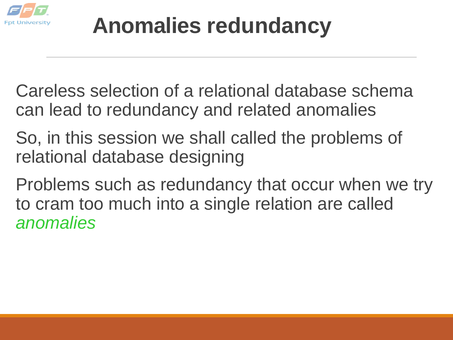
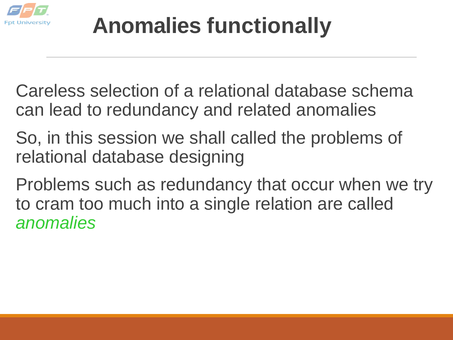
Anomalies redundancy: redundancy -> functionally (269, 26)
